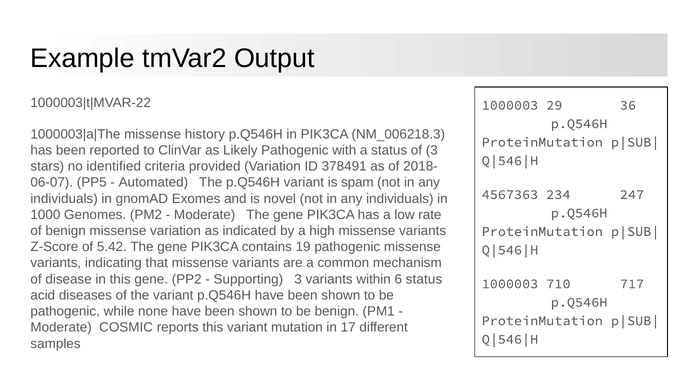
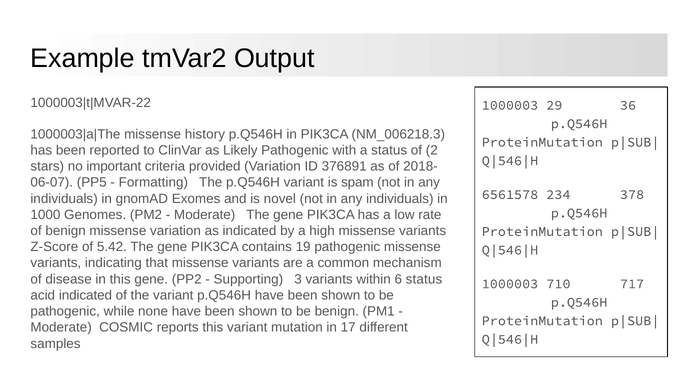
of 3: 3 -> 2 (432, 151)
identified: identified -> important (114, 167)
378491: 378491 -> 376891 (344, 167)
Automated: Automated -> Formatting (153, 183)
4567363: 4567363 -> 6561578 (510, 195)
247: 247 -> 378 (632, 195)
acid diseases: diseases -> indicated (85, 296)
